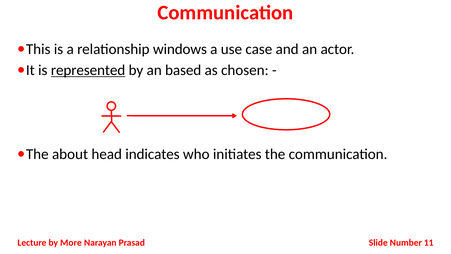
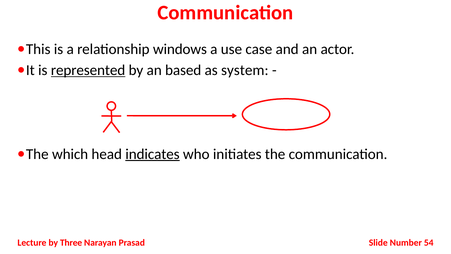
chosen: chosen -> system (245, 70)
about: about -> which (70, 154)
indicates underline: none -> present (152, 154)
More: More -> Three (71, 243)
11: 11 -> 54 (429, 242)
